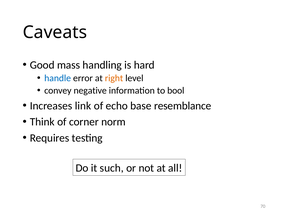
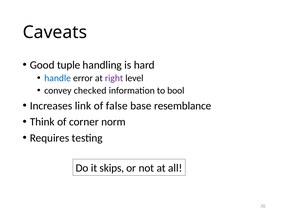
mass: mass -> tuple (69, 65)
right colour: orange -> purple (114, 78)
negative: negative -> checked (90, 91)
echo: echo -> false (117, 106)
such: such -> skips (112, 168)
